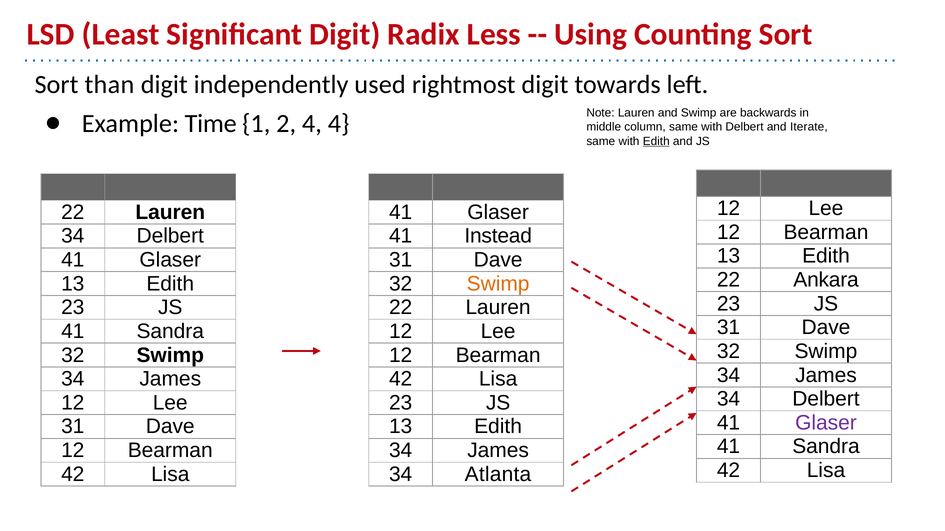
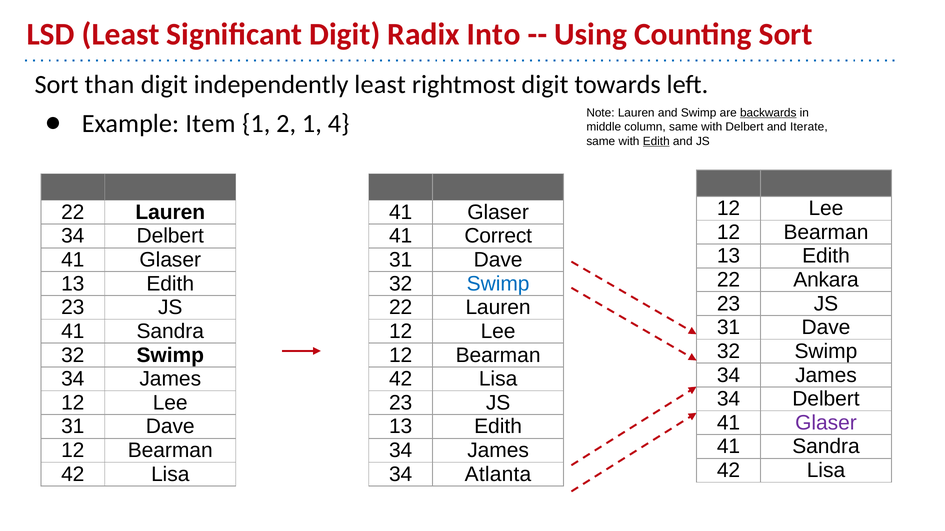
Less: Less -> Into (494, 35)
independently used: used -> least (380, 85)
backwards underline: none -> present (768, 113)
Time: Time -> Item (210, 124)
2 4: 4 -> 1 (312, 124)
Instead: Instead -> Correct (498, 236)
Swimp colour: orange -> blue (498, 284)
